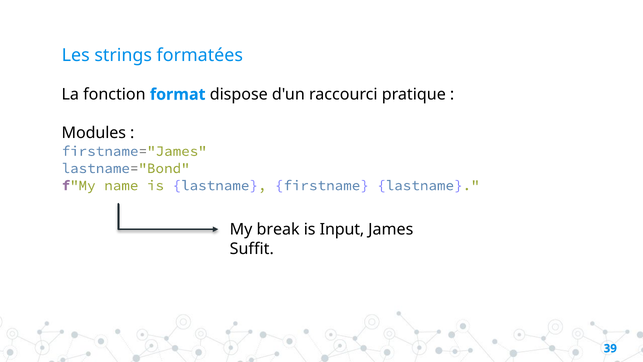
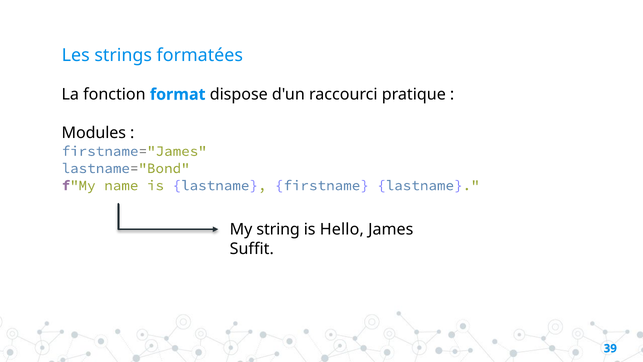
break: break -> string (278, 229)
Input: Input -> Hello (342, 229)
